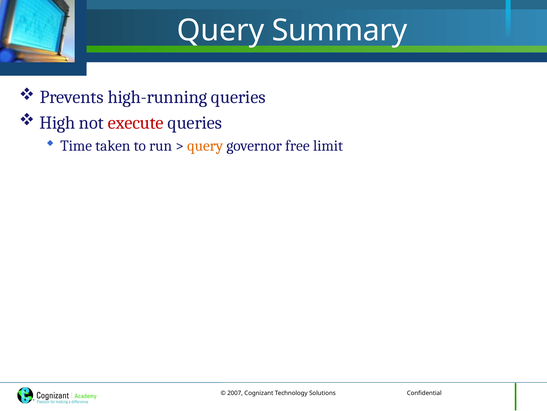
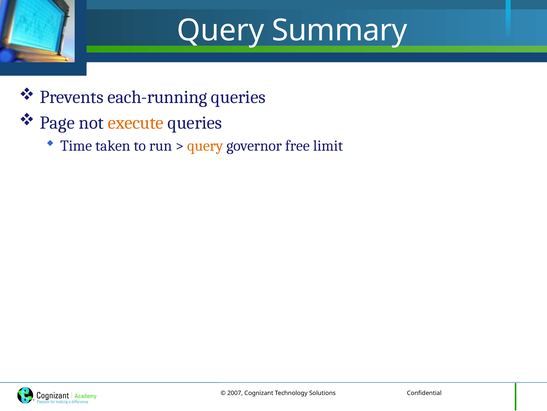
high-running: high-running -> each-running (157, 97)
High: High -> Page (57, 123)
execute colour: red -> orange (136, 123)
